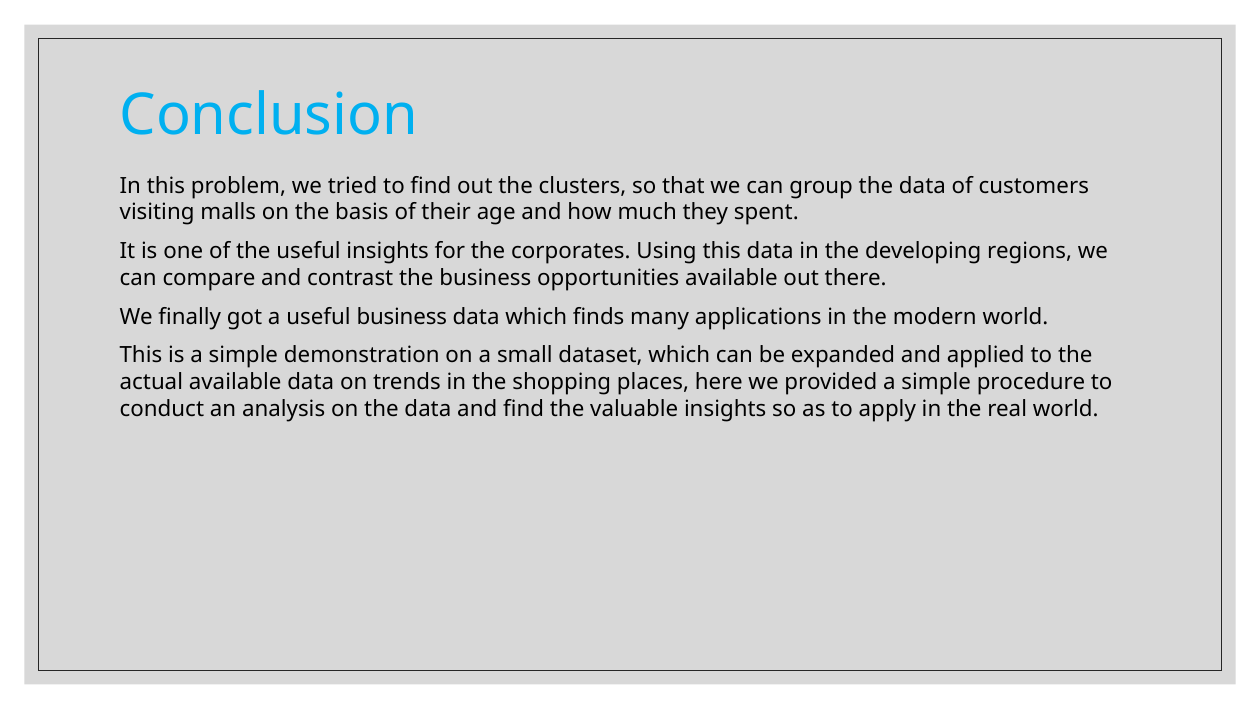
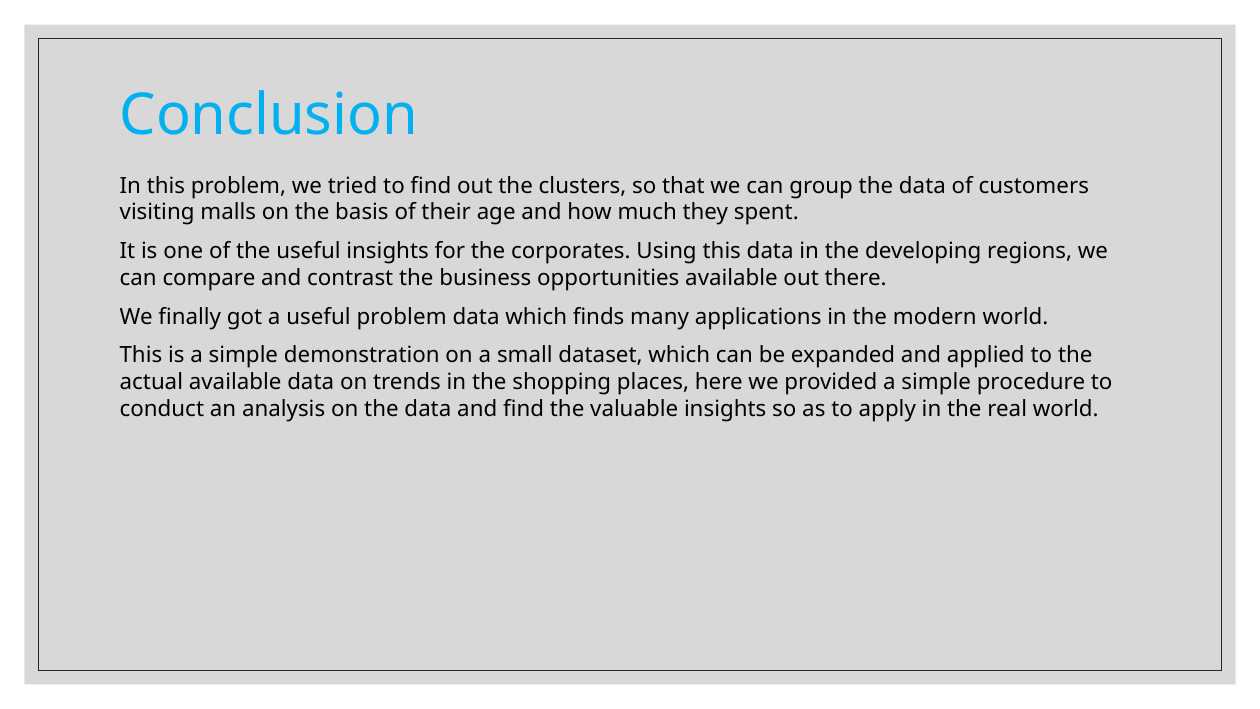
useful business: business -> problem (402, 317)
